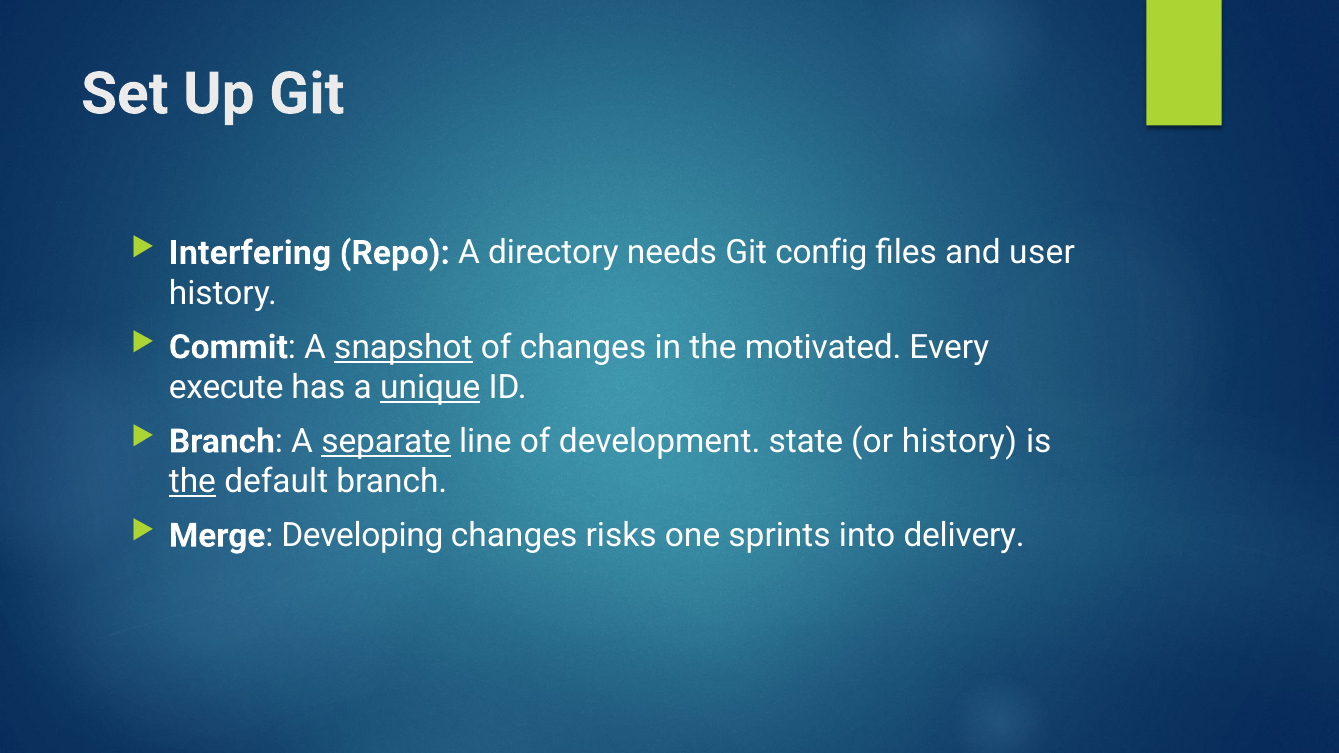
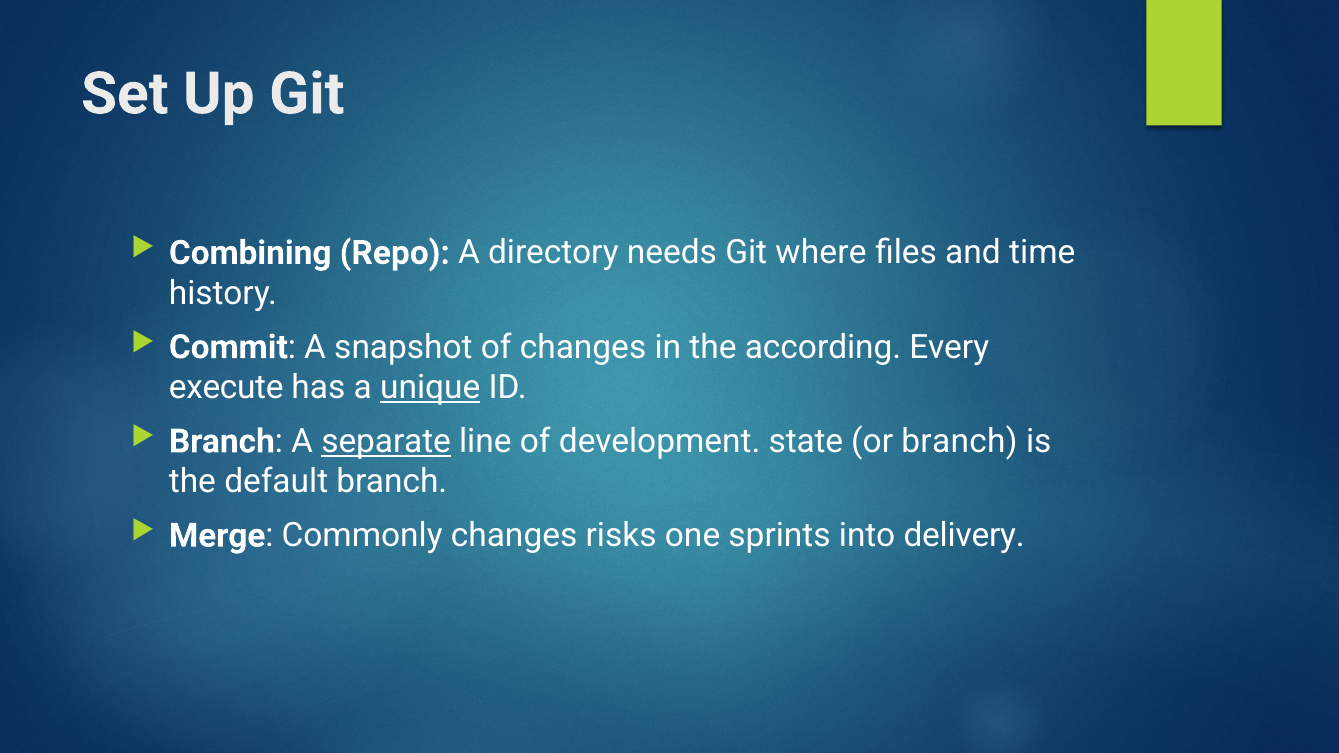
Interfering: Interfering -> Combining (250, 253)
config: config -> where (821, 253)
user: user -> time (1042, 253)
snapshot underline: present -> none (403, 347)
motivated: motivated -> according (823, 347)
or history: history -> branch (959, 442)
the underline: present -> none (192, 482)
Developing: Developing -> Commonly (362, 536)
